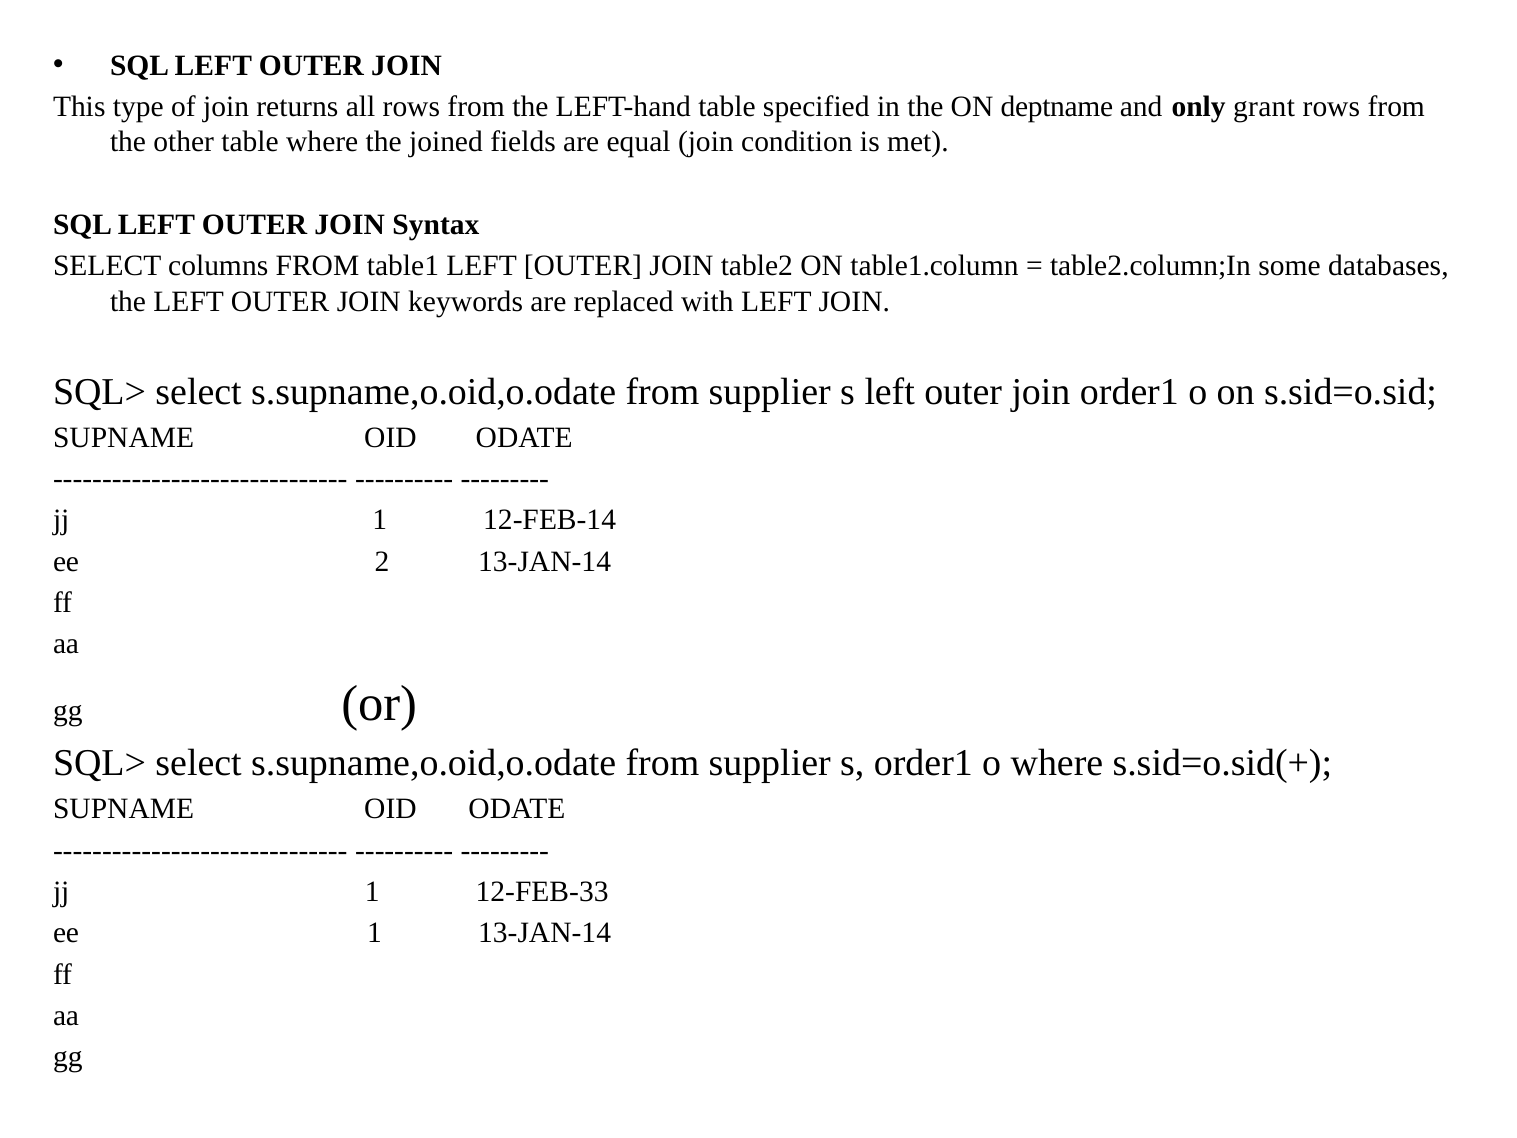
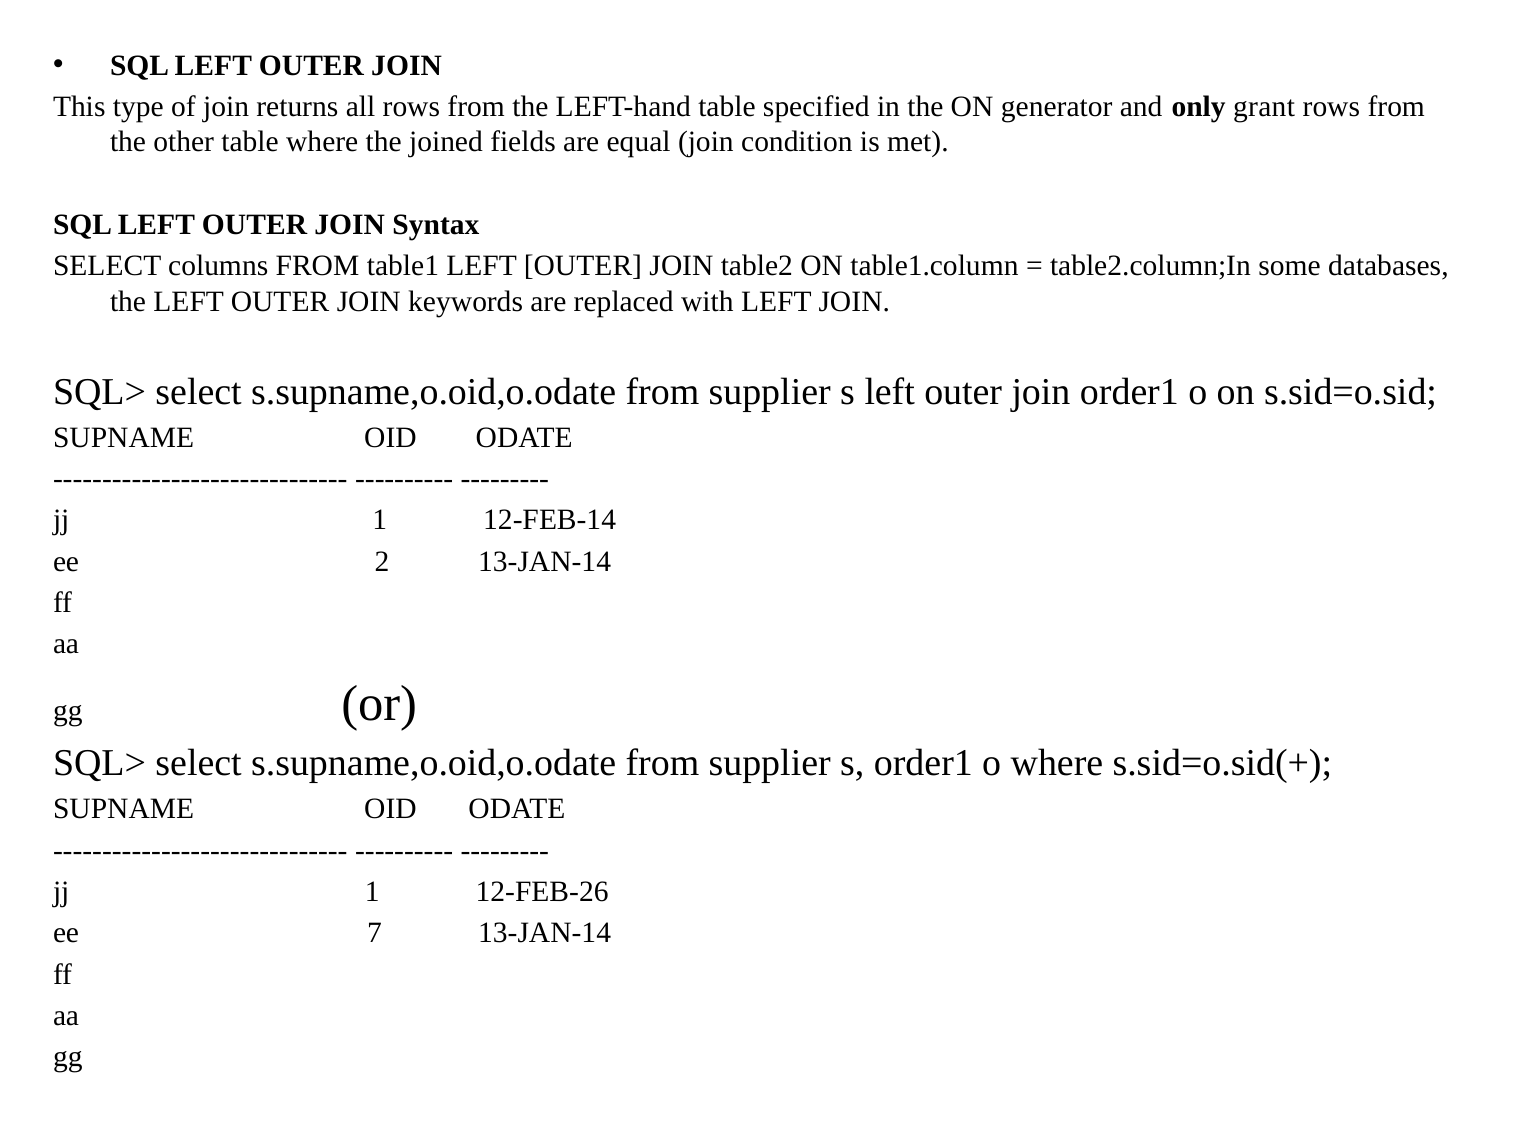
deptname: deptname -> generator (1057, 107)
12-FEB-33: 12-FEB-33 -> 12-FEB-26 (542, 892)
ee 1: 1 -> 7 (375, 933)
